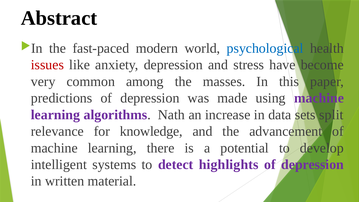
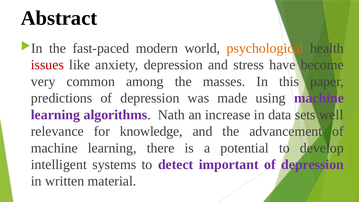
psychological colour: blue -> orange (265, 48)
split: split -> well (331, 115)
highlights: highlights -> important (229, 165)
